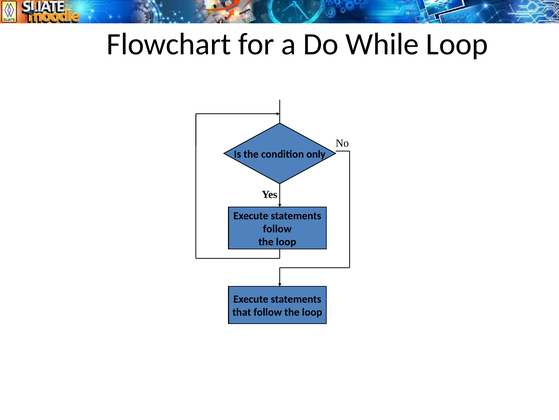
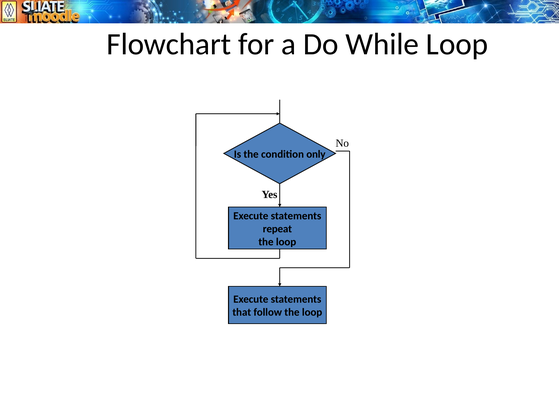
follow: follow -> repeat (277, 228)
